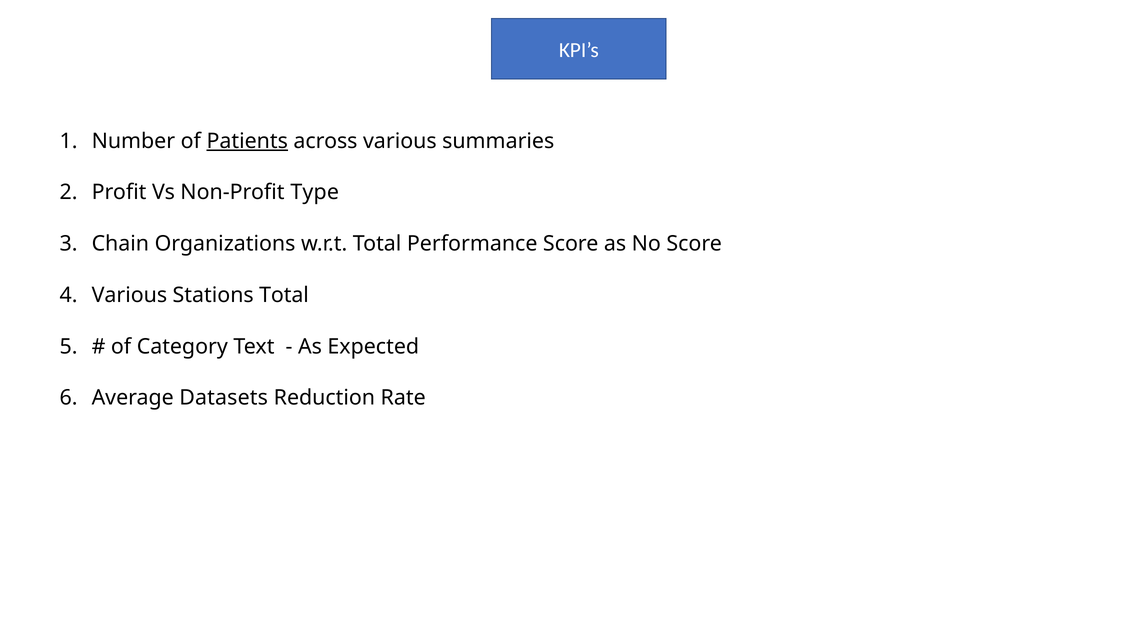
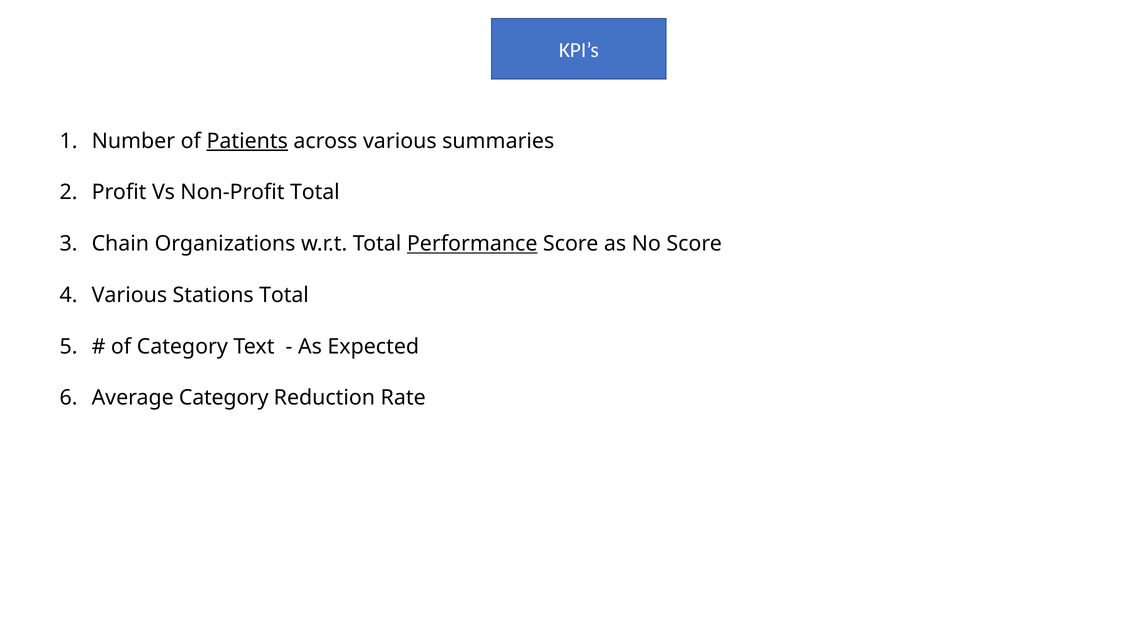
Non-Profit Type: Type -> Total (315, 192)
Performance underline: none -> present (472, 244)
Average Datasets: Datasets -> Category (224, 398)
